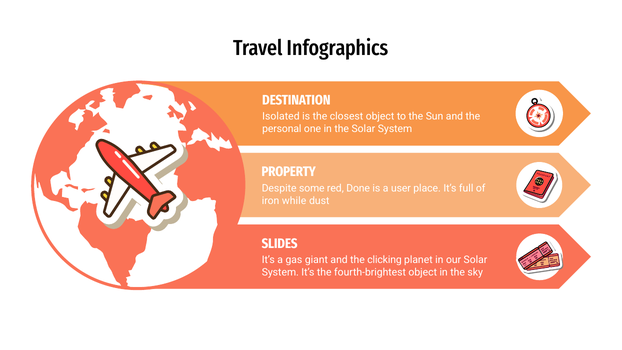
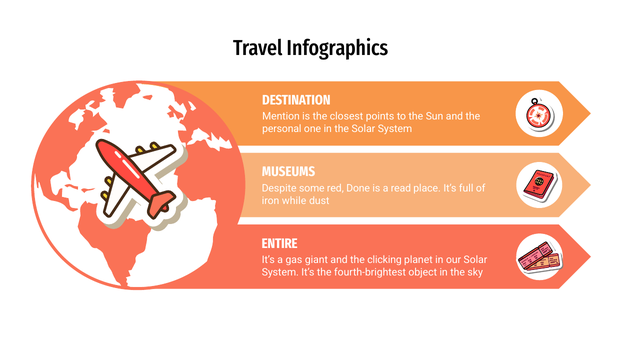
Isolated: Isolated -> Mention (281, 116)
closest object: object -> points (380, 116)
PROPERTY: PROPERTY -> MUSEUMS (289, 172)
user: user -> read (401, 188)
SLIDES: SLIDES -> ENTIRE (280, 244)
